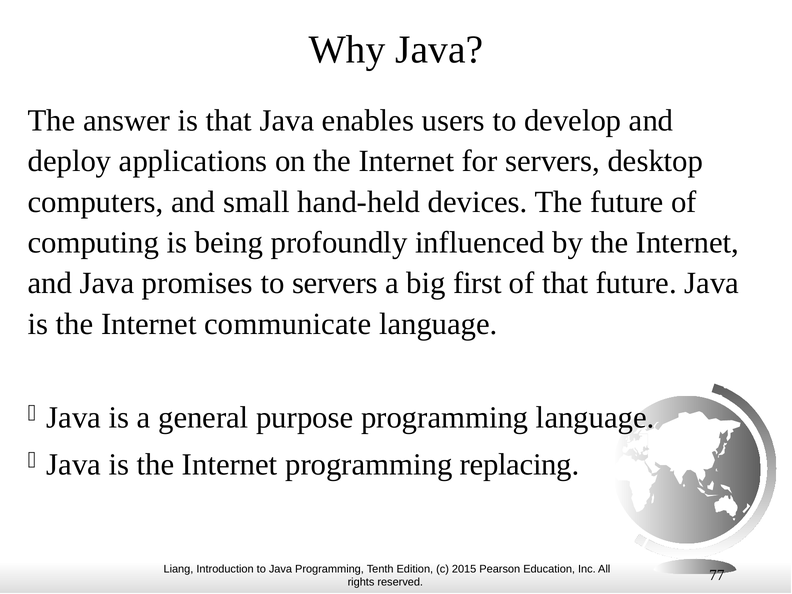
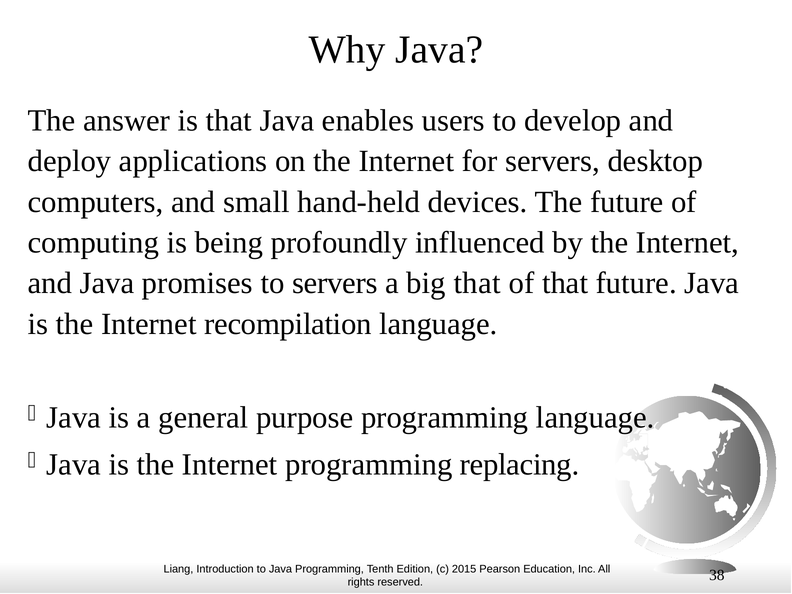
big first: first -> that (477, 283)
communicate: communicate -> recompilation (288, 324)
77: 77 -> 38 (717, 575)
